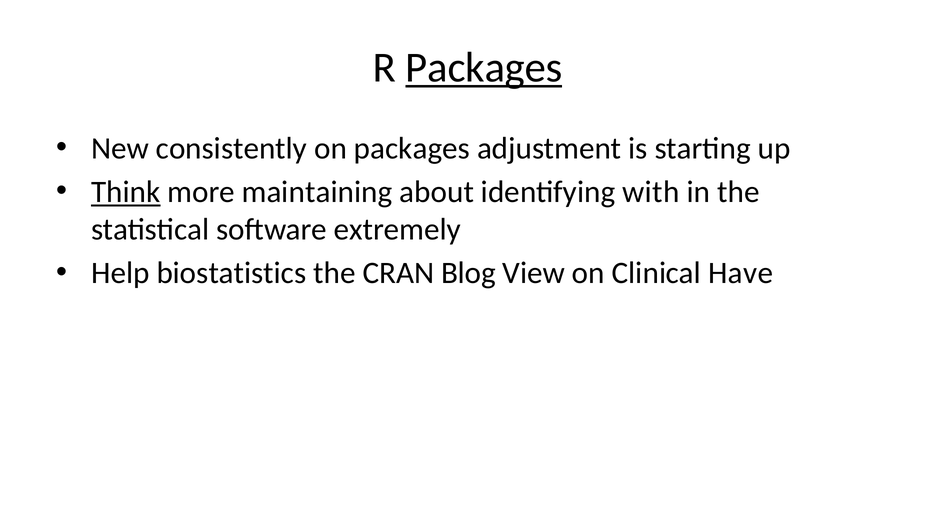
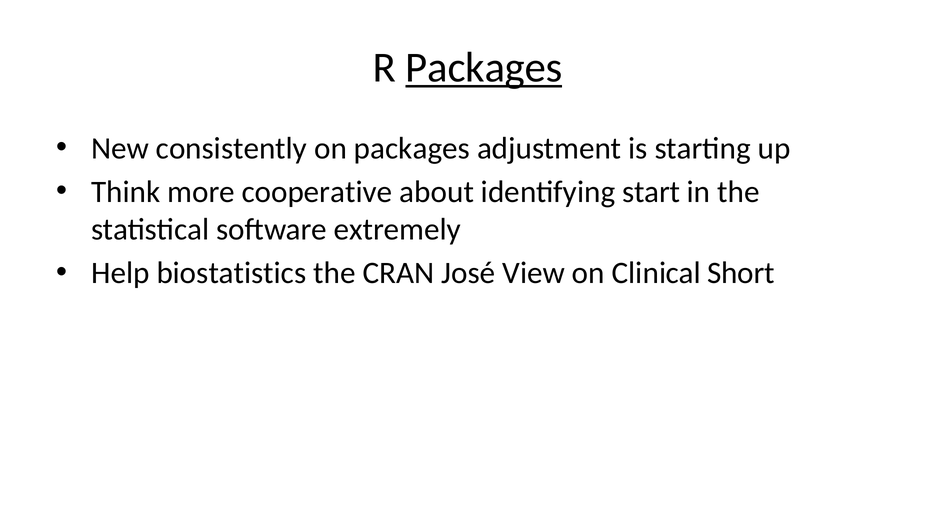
Think underline: present -> none (126, 192)
maintaining: maintaining -> cooperative (317, 192)
with: with -> start (651, 192)
Blog: Blog -> José (468, 273)
Have: Have -> Short (741, 273)
